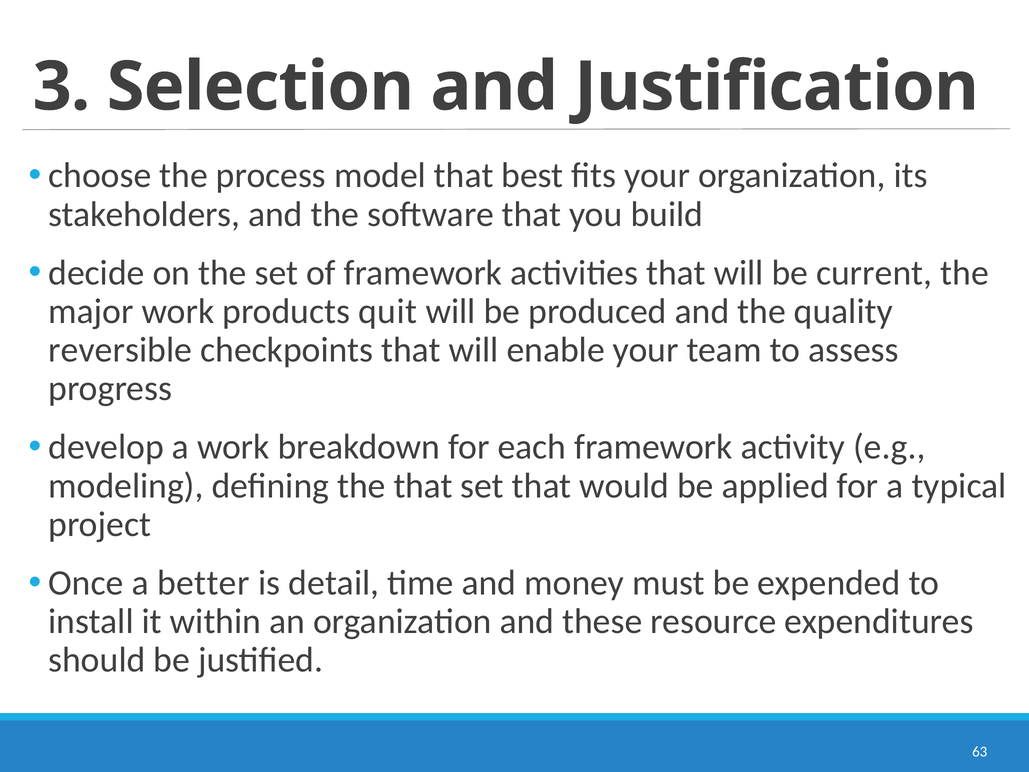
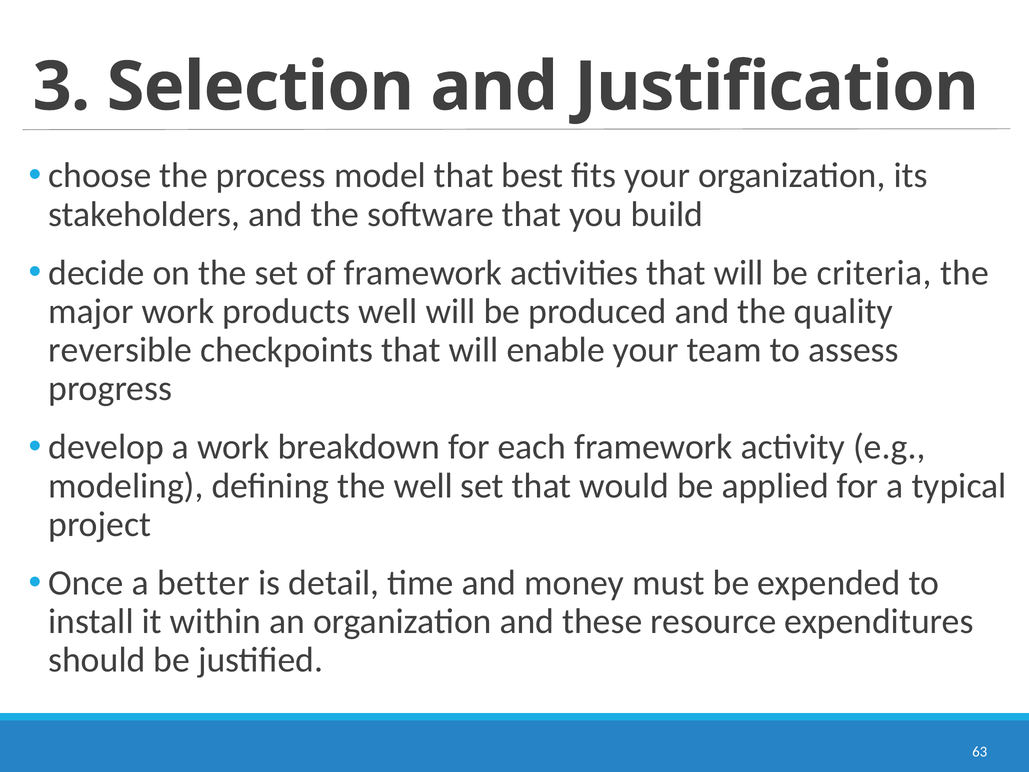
current: current -> criteria (874, 273)
products quit: quit -> well (388, 311)
the that: that -> well (423, 486)
